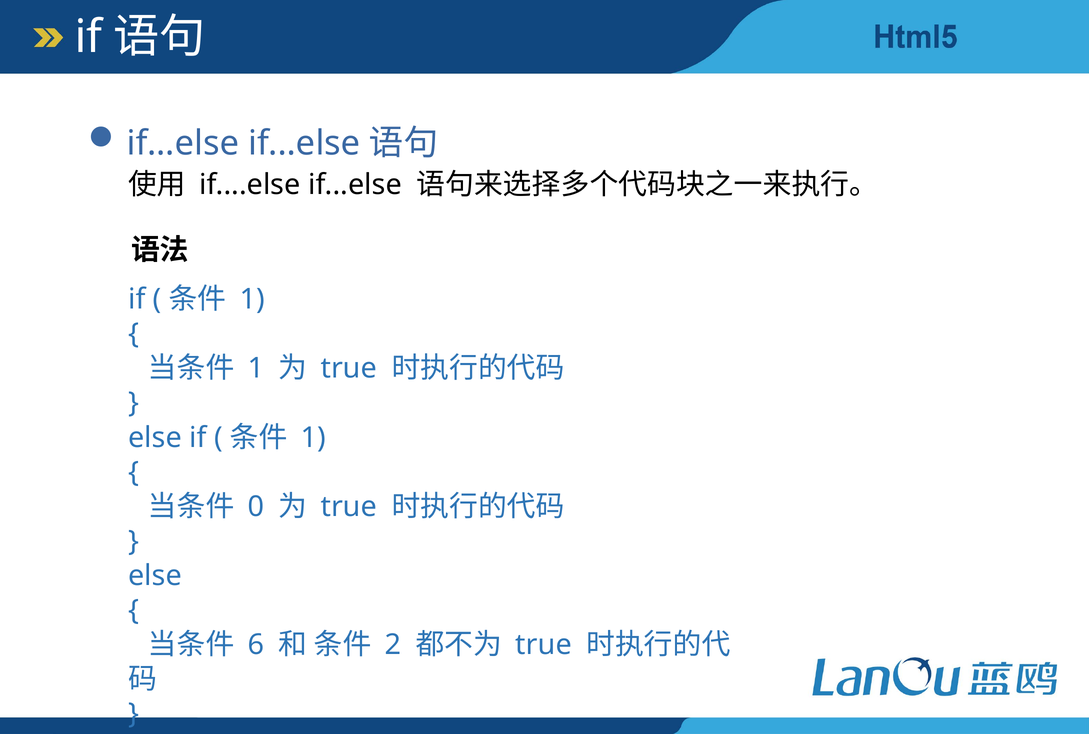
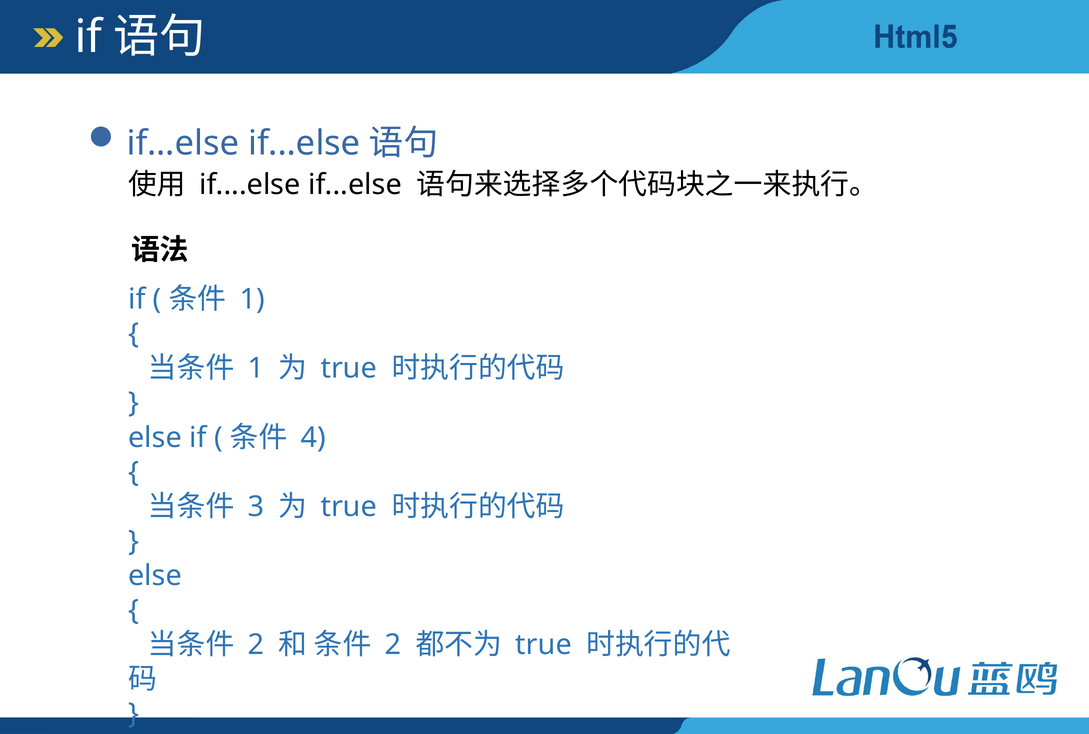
1: 1 -> 4 (313, 438)
0: 0 -> 3 (256, 507)
6: 6 -> 2 (256, 645)
